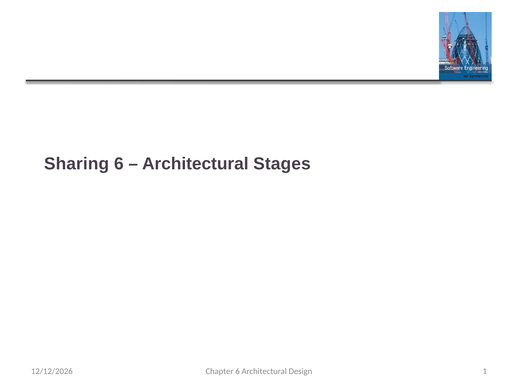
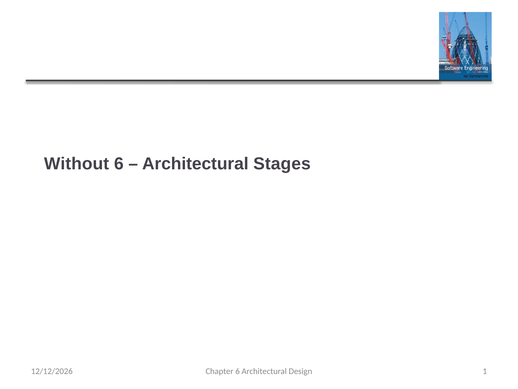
Sharing: Sharing -> Without (77, 164)
